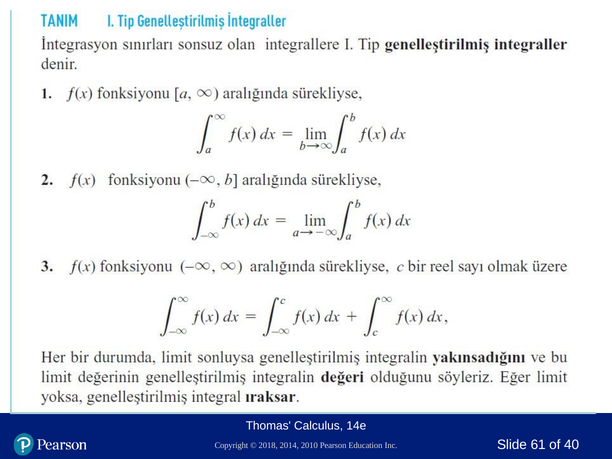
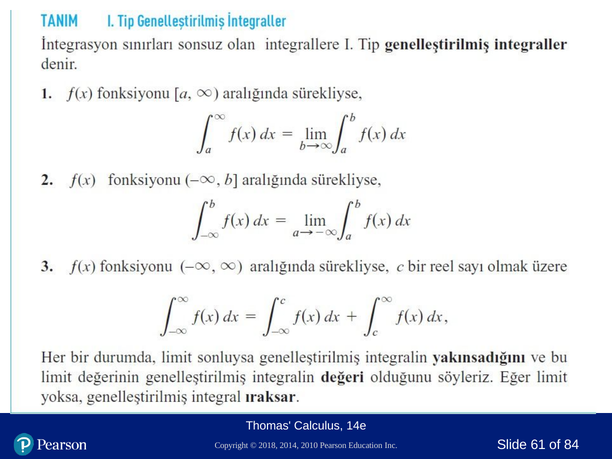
40: 40 -> 84 (572, 445)
